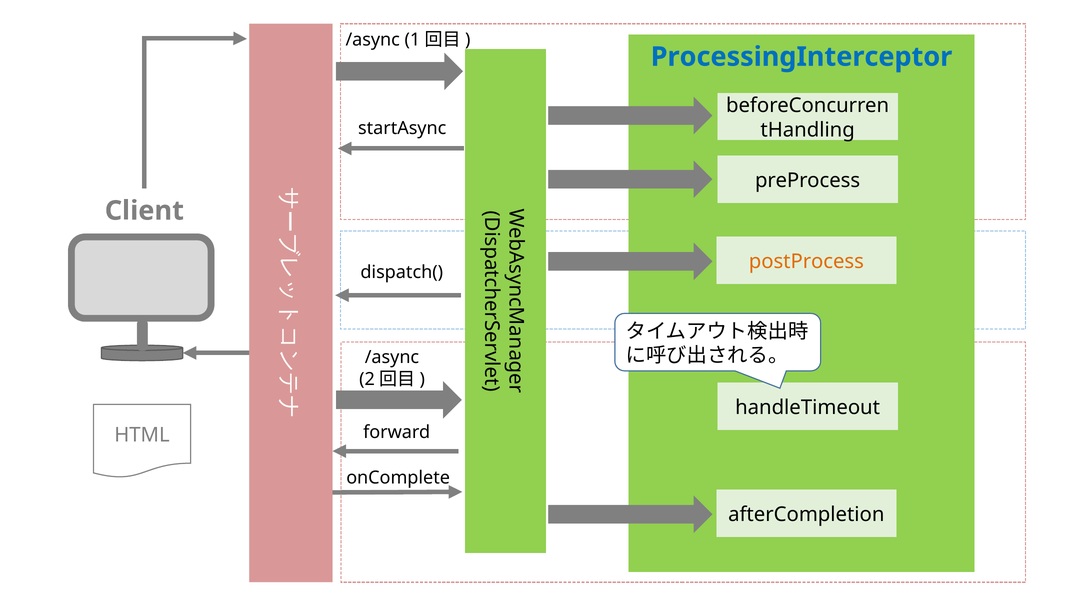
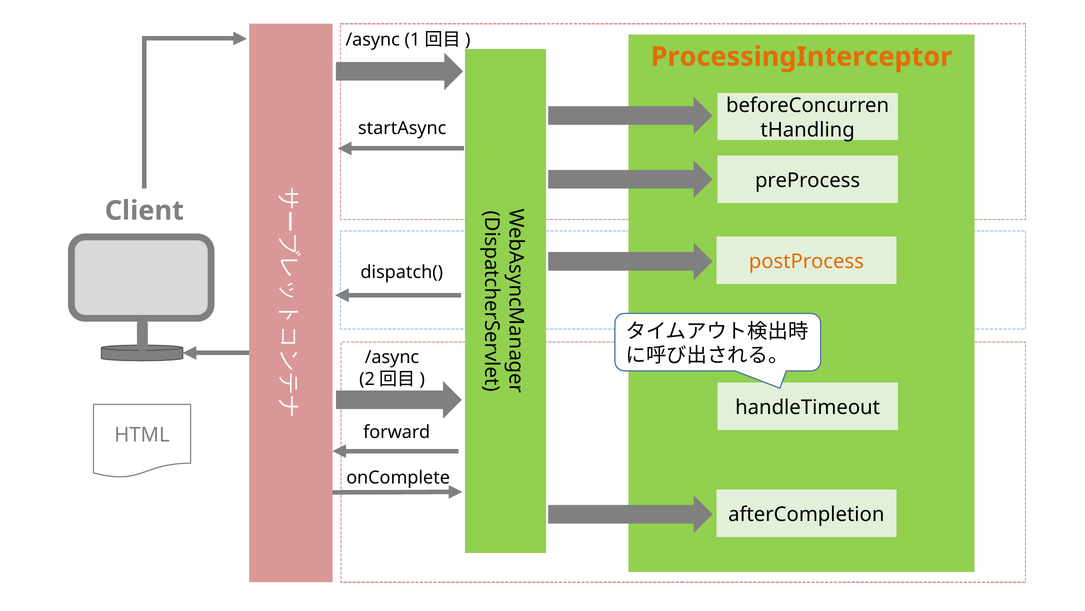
ProcessingInterceptor colour: blue -> orange (801, 57)
